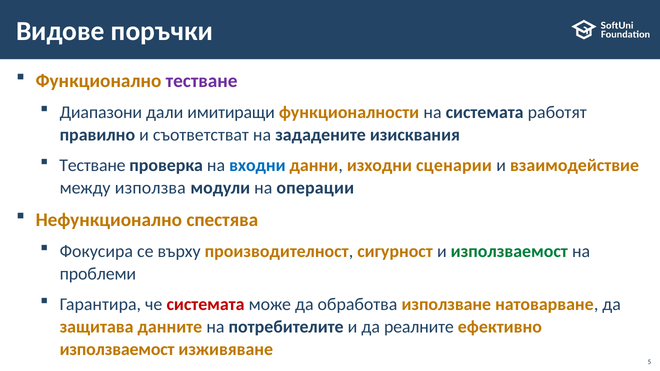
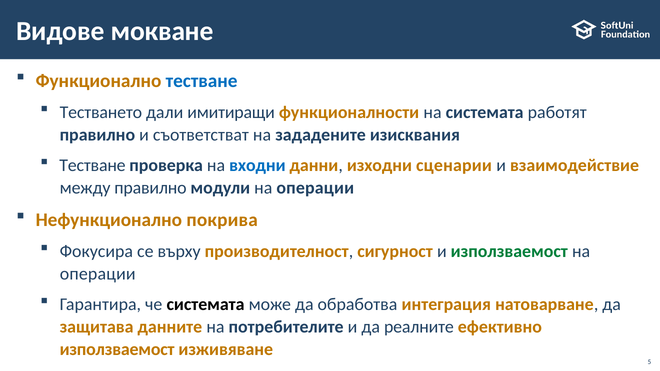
поръчки: поръчки -> мокване (162, 31)
тестване colour: purple -> blue (202, 81)
Диапазони: Диапазони -> Тестването (101, 112)
между използва: използва -> правилно (150, 188)
спестява: спестява -> покрива (222, 220)
проблеми: проблеми -> операции (98, 274)
системата colour: red -> black (205, 305)
използване: използване -> интеграция (446, 305)
